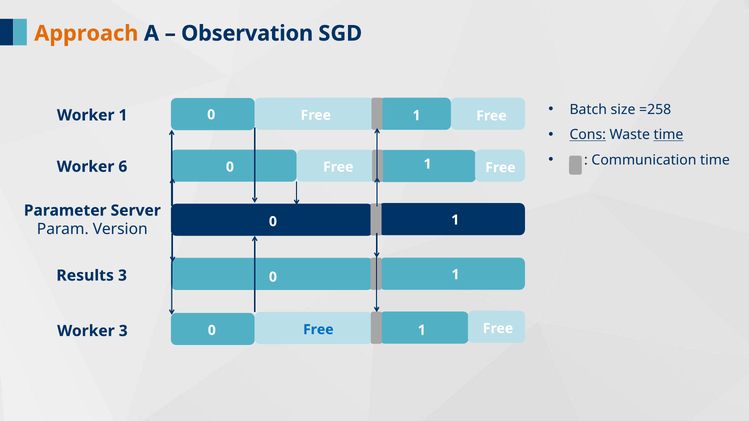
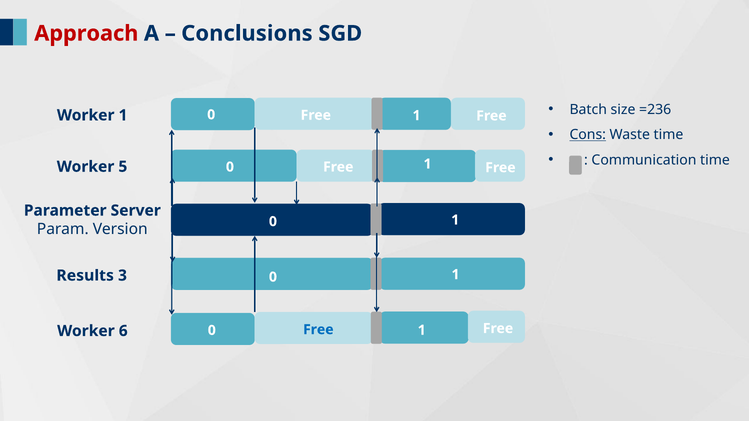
Approach colour: orange -> red (86, 33)
Observation: Observation -> Conclusions (247, 33)
=258: =258 -> =236 (655, 110)
time underline: present -> none (668, 135)
6: 6 -> 5 (123, 167)
Worker 3: 3 -> 6 (123, 331)
